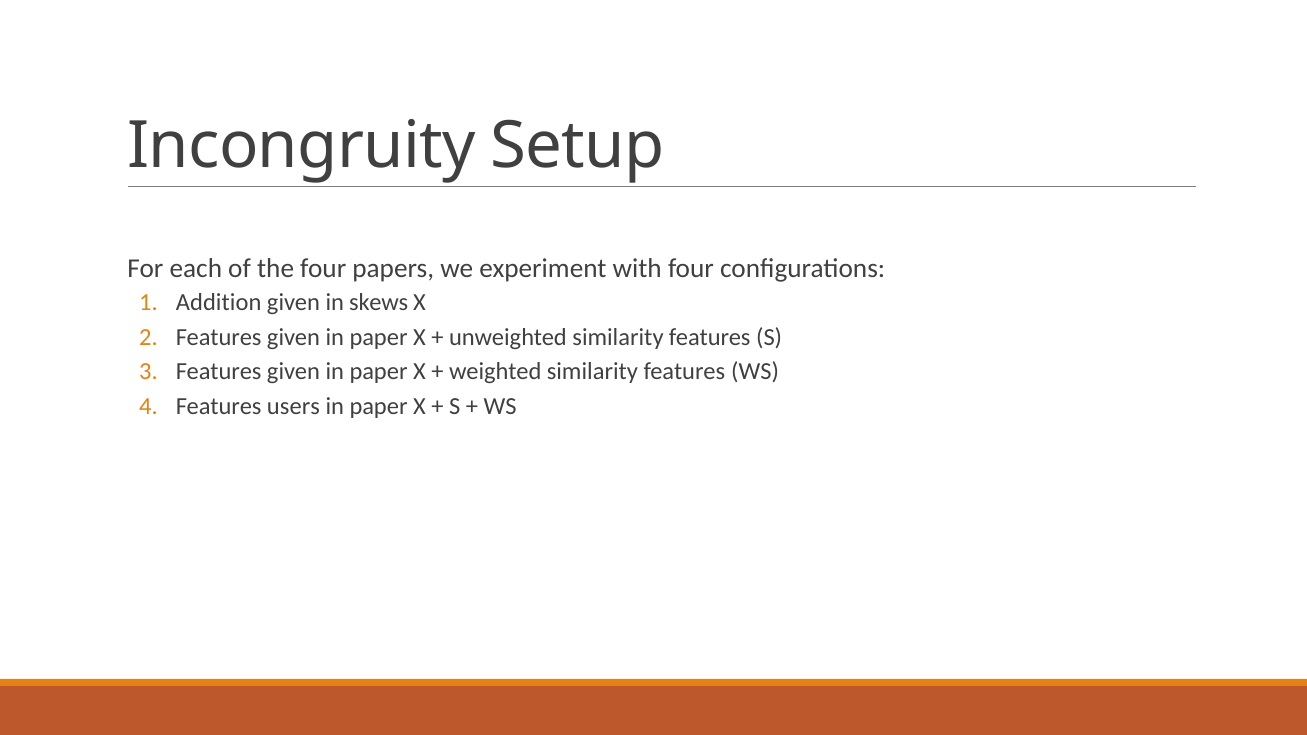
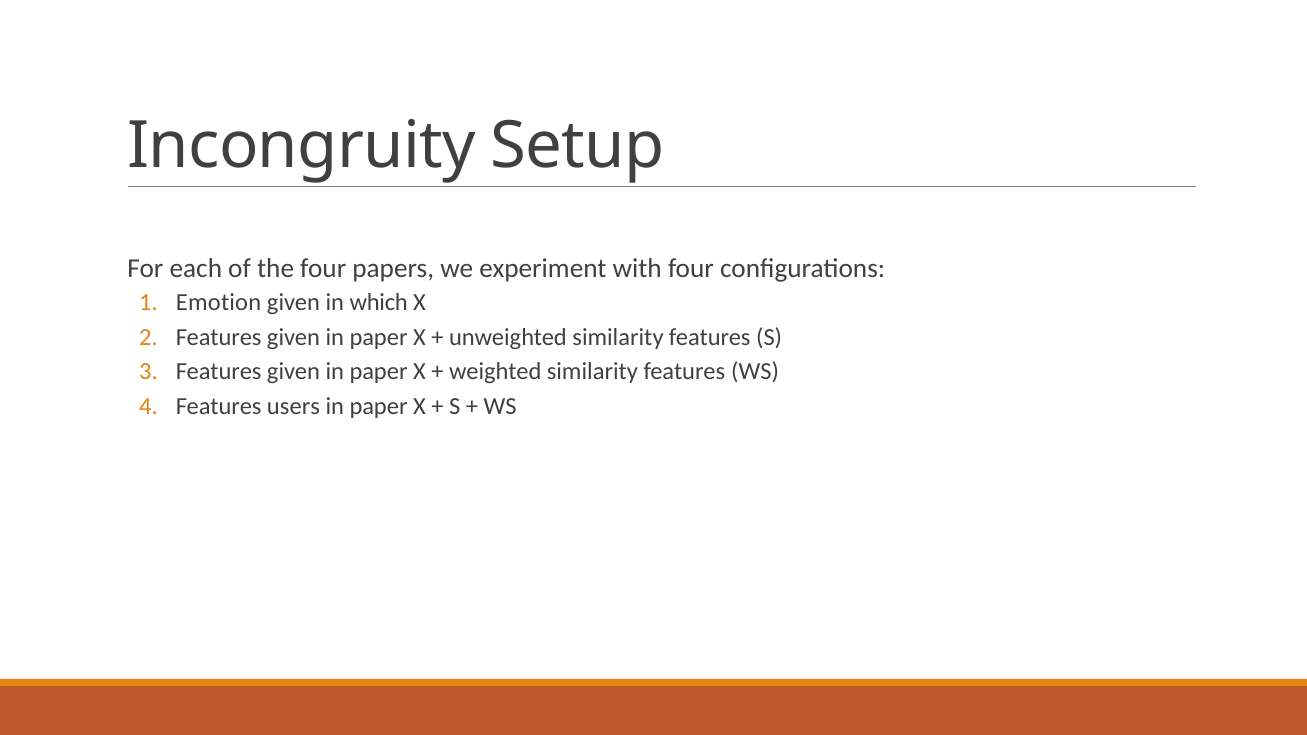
Addition: Addition -> Emotion (219, 303)
skews: skews -> which (379, 303)
